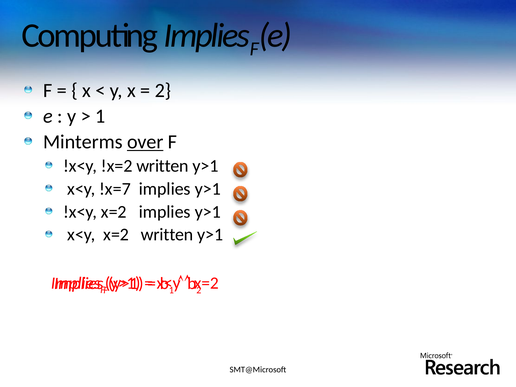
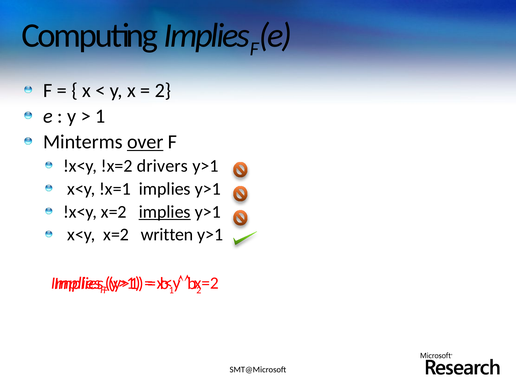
!x=2 written: written -> drivers (162, 166)
!x=7: !x=7 -> !x=1 (115, 189)
implies underline: none -> present (165, 212)
